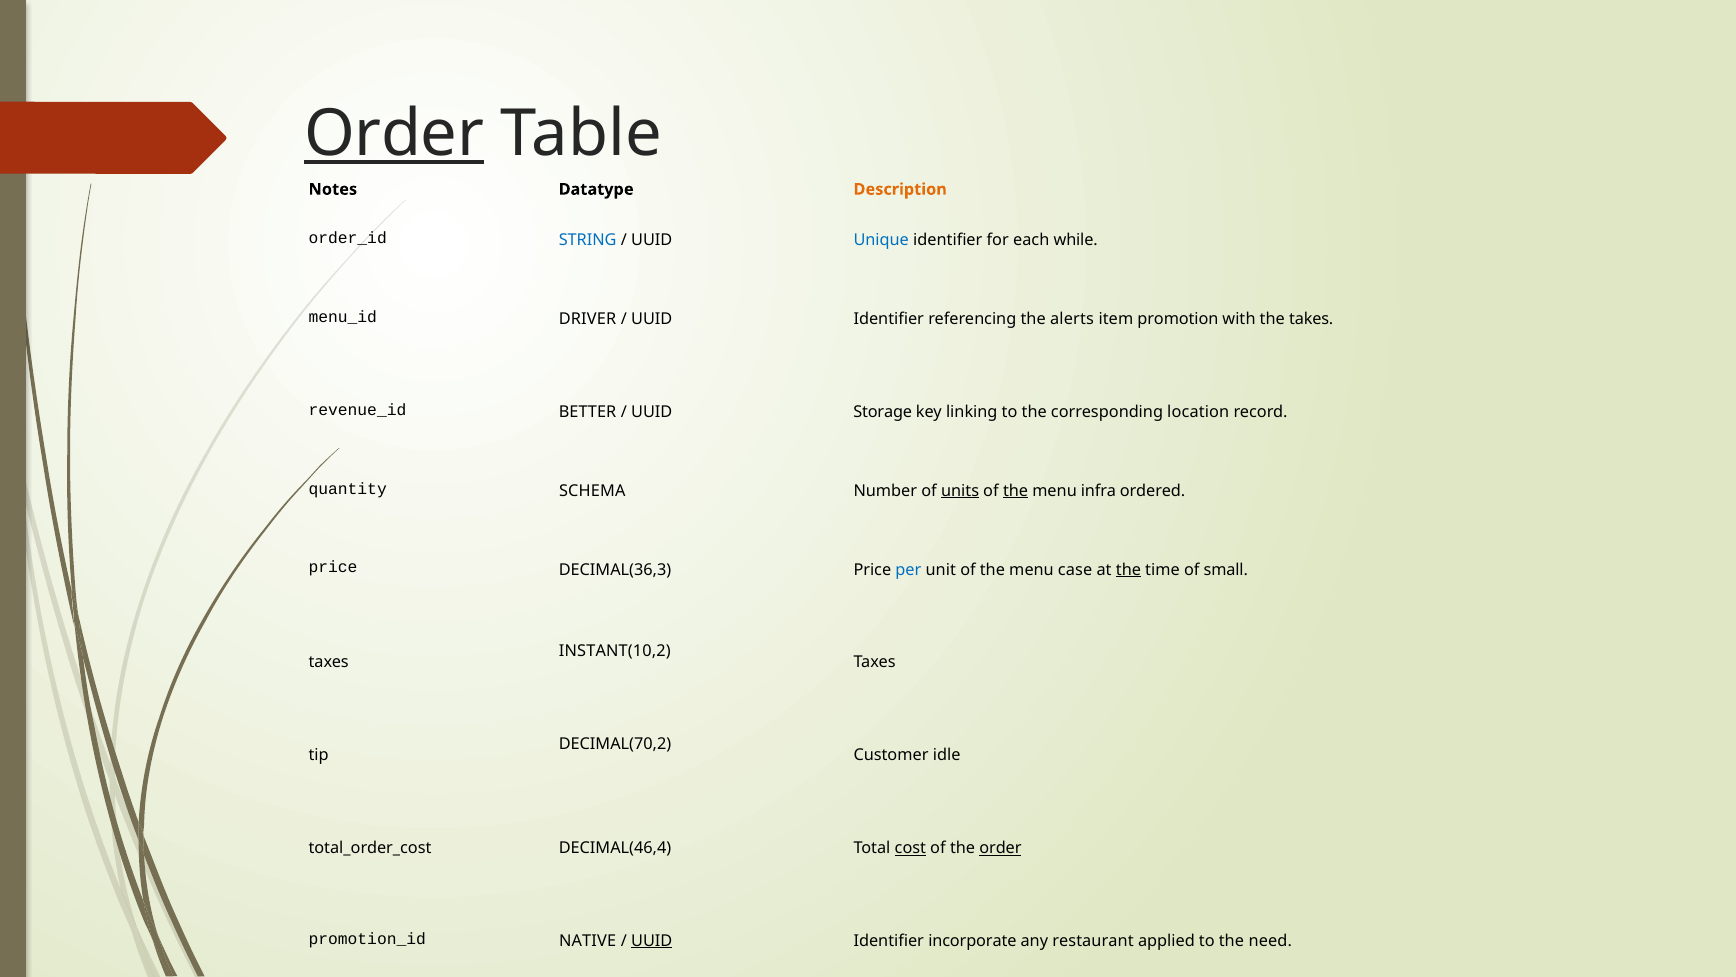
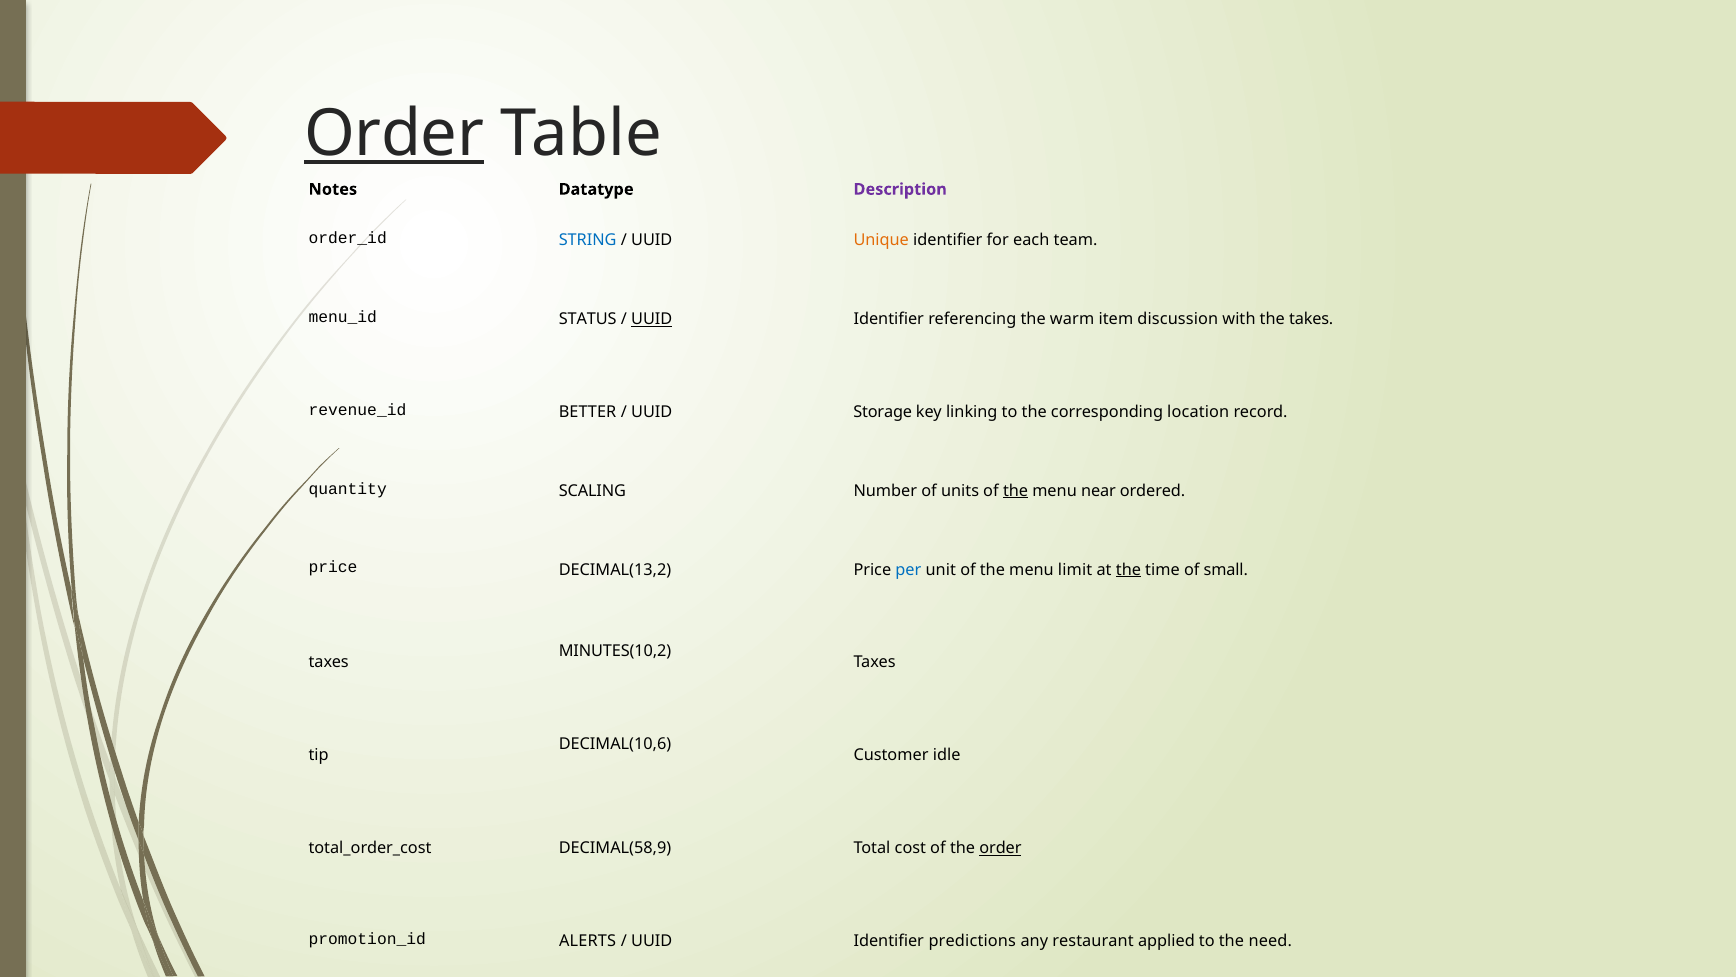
Description colour: orange -> purple (900, 189)
Unique colour: blue -> orange (881, 240)
while: while -> team (1076, 240)
DRIVER: DRIVER -> STATUS (588, 319)
UUID underline: none -> present (652, 319)
alerts: alerts -> warm (1072, 319)
promotion: promotion -> discussion (1178, 319)
SCHEMA: SCHEMA -> SCALING (592, 491)
units underline: present -> none (960, 491)
infra: infra -> near (1098, 491)
DECIMAL(36,3: DECIMAL(36,3 -> DECIMAL(13,2 (615, 569)
case: case -> limit (1075, 569)
INSTANT(10,2: INSTANT(10,2 -> MINUTES(10,2 (615, 651)
DECIMAL(70,2: DECIMAL(70,2 -> DECIMAL(10,6 (615, 744)
DECIMAL(46,4: DECIMAL(46,4 -> DECIMAL(58,9 (615, 848)
cost underline: present -> none (910, 848)
NATIVE: NATIVE -> ALERTS (588, 940)
UUID underline: present -> none (652, 940)
incorporate: incorporate -> predictions (972, 940)
